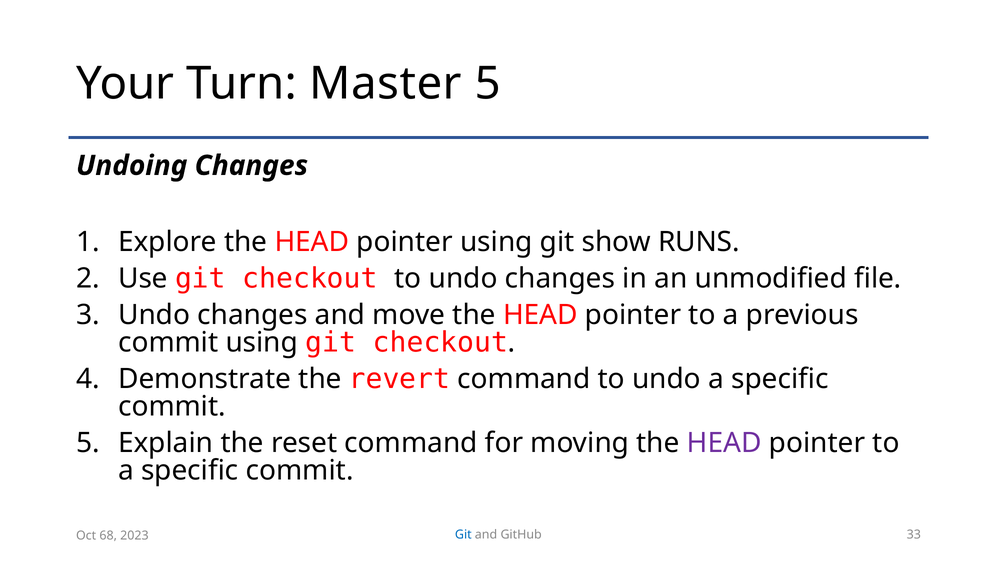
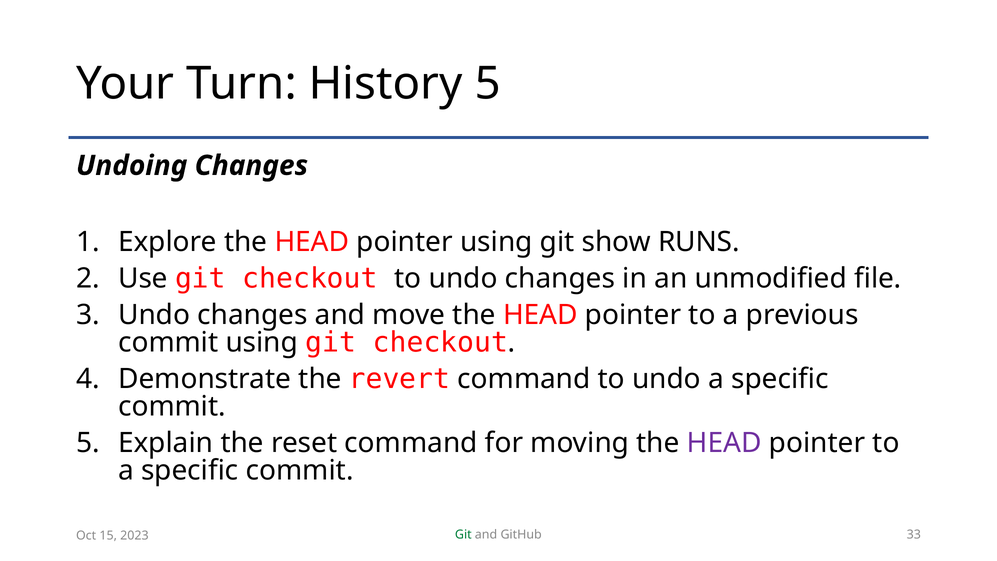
Master: Master -> History (386, 84)
Git colour: blue -> green (463, 535)
68: 68 -> 15 (108, 536)
